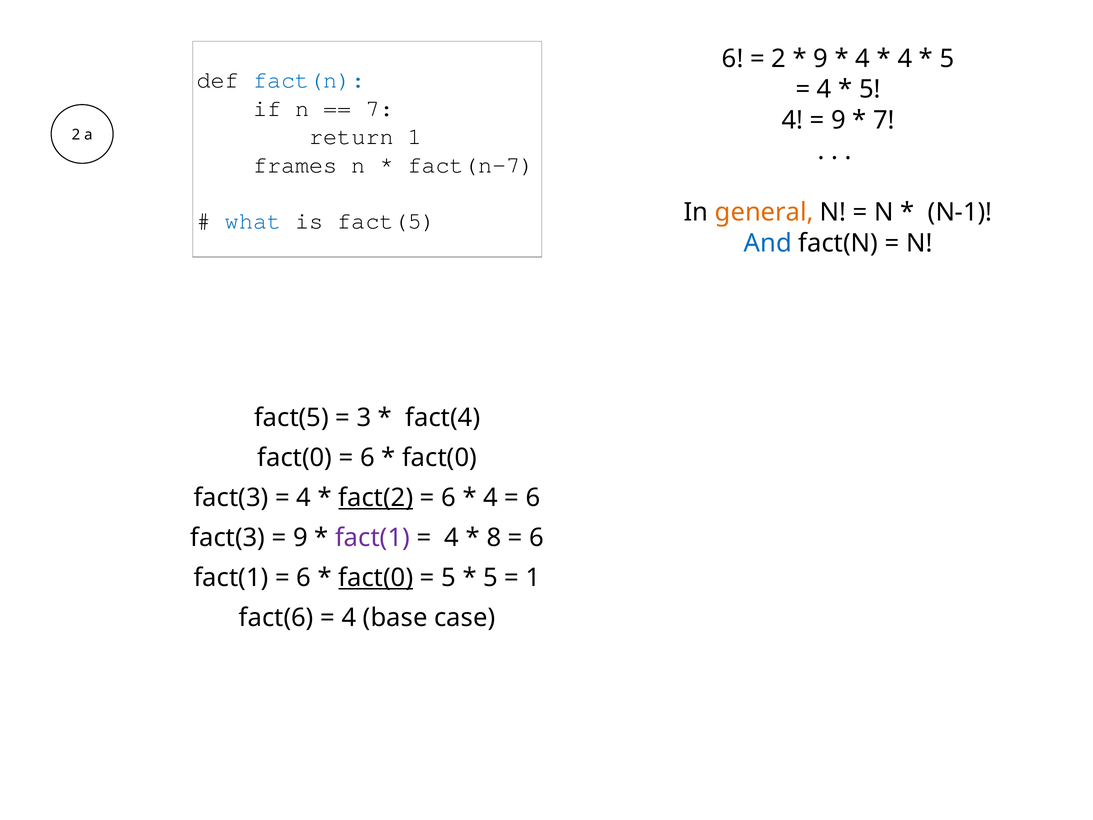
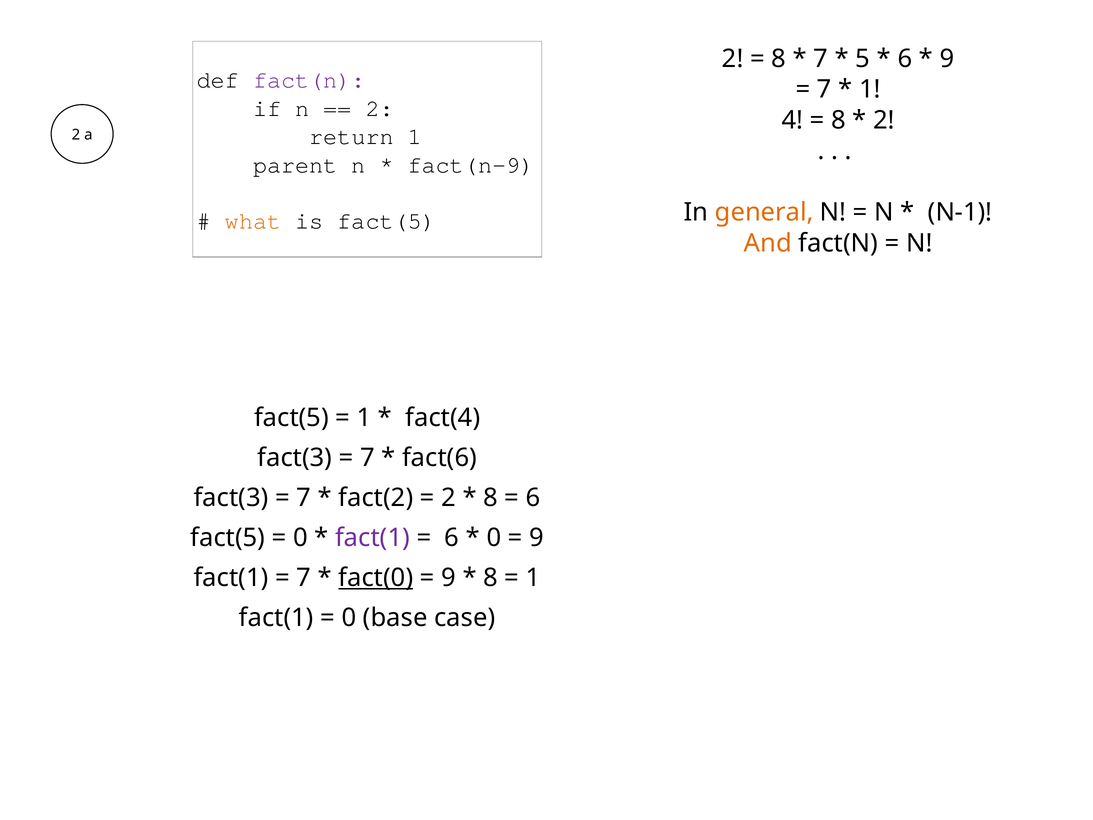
6: 6 -> 2 (733, 59)
2: 2 -> 8 (779, 59)
9: 9 -> 7 (821, 59)
4: 4 -> 5 (863, 59)
4: 4 -> 6 (905, 59)
5: 5 -> 9 (947, 59)
fact(n colour: blue -> purple (309, 80)
4: 4 -> 7 (824, 89)
5: 5 -> 1 (870, 89)
7: 7 -> 2 (380, 108)
9: 9 -> 8 (838, 120)
7: 7 -> 2 (884, 120)
frames: frames -> parent (295, 165)
fact(n-7: fact(n-7 -> fact(n-9 (471, 165)
what colour: blue -> orange (253, 221)
And colour: blue -> orange (768, 243)
3: 3 -> 1 (364, 418)
fact(0: fact(0 -> fact(3 (295, 458)
6: 6 -> 7 (367, 458)
fact(0: fact(0 -> fact(6 (439, 458)
4: 4 -> 7 (304, 498)
fact(2 underline: present -> none (376, 498)
6: 6 -> 2 (448, 498)
4: 4 -> 8 (491, 498)
fact(3: fact(3 -> fact(5 (228, 537)
9: 9 -> 0 (300, 537)
4: 4 -> 6 (452, 537)
8: 8 -> 0 (494, 537)
6: 6 -> 9 (537, 537)
6: 6 -> 7 (304, 577)
5: 5 -> 9 (448, 577)
5: 5 -> 8 (491, 577)
fact(6: fact(6 -> fact(1 (276, 617)
4: 4 -> 0 (349, 617)
